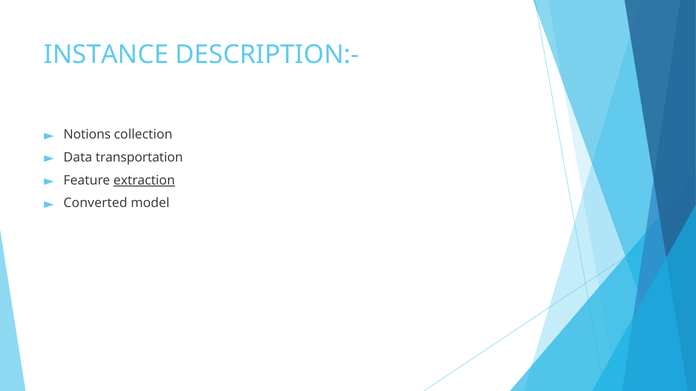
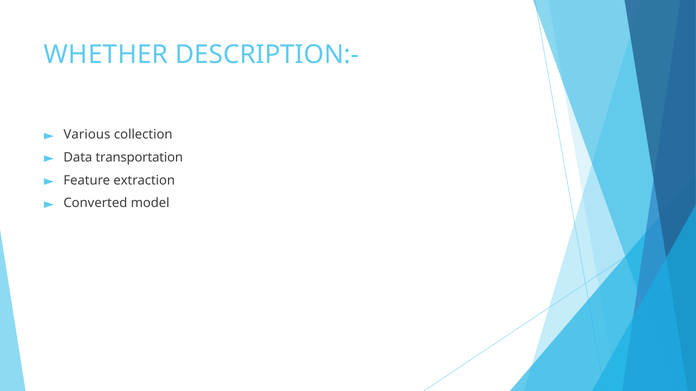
INSTANCE: INSTANCE -> WHETHER (106, 55)
Notions: Notions -> Various (87, 135)
extraction underline: present -> none (144, 181)
